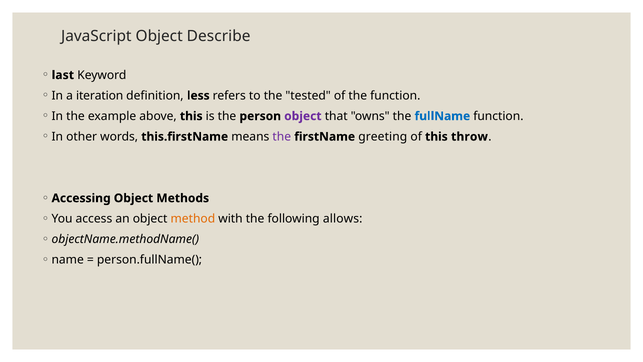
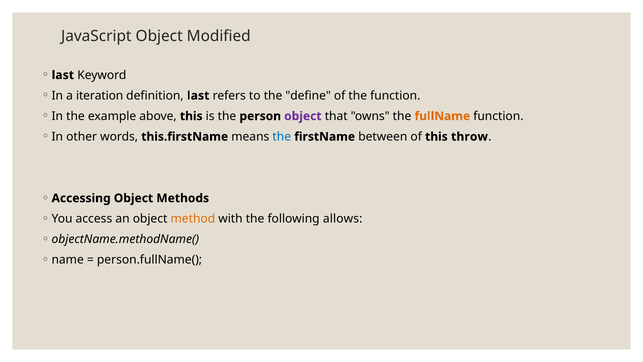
Describe: Describe -> Modified (219, 36)
definition less: less -> last (198, 96)
tested: tested -> define (308, 96)
fullName colour: blue -> orange (442, 116)
the colour: purple -> blue (282, 137)
greeting: greeting -> between (383, 137)
